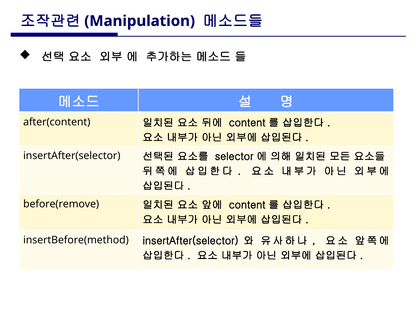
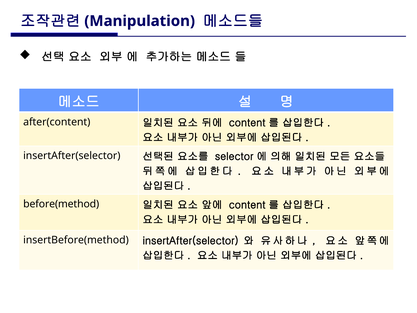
before(remove: before(remove -> before(method (61, 204)
